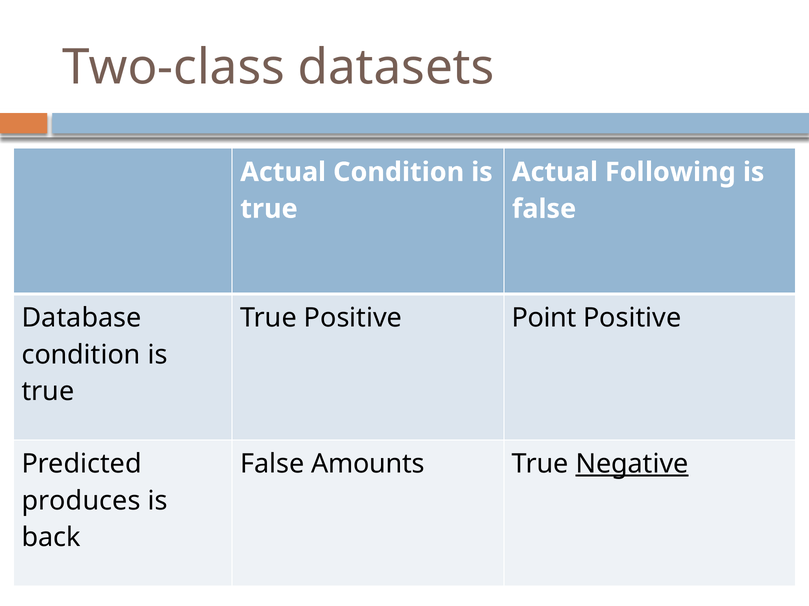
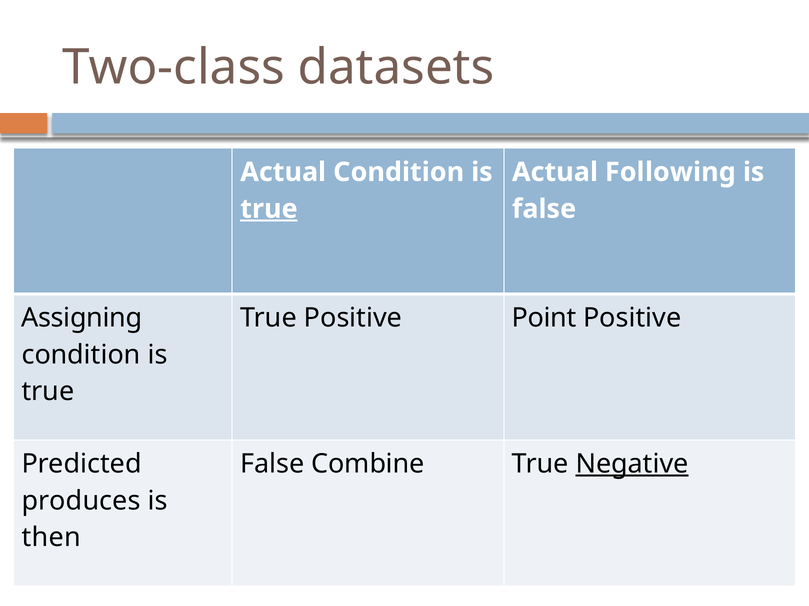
true underline: none -> present (269, 209)
Database: Database -> Assigning (82, 318)
Amounts: Amounts -> Combine (368, 464)
back: back -> then (51, 538)
